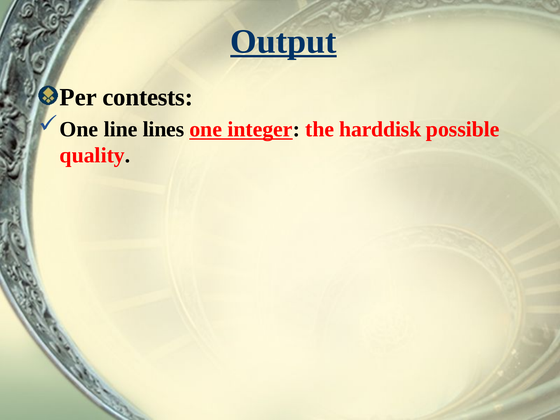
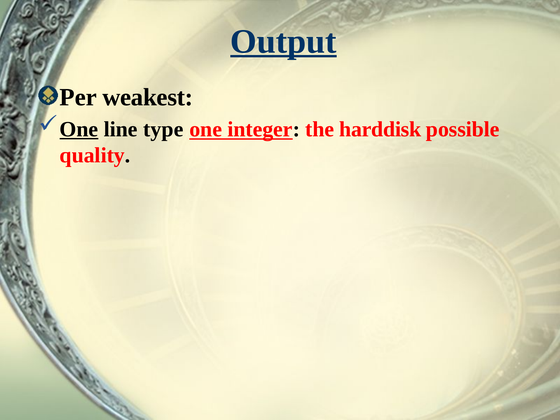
contests: contests -> weakest (148, 97)
One underline: none -> present (79, 129)
lines: lines -> type (163, 129)
